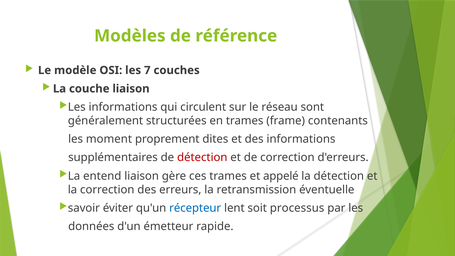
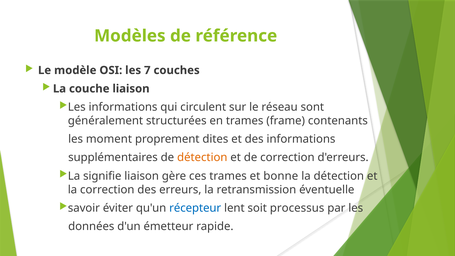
détection colour: red -> orange (202, 158)
entend: entend -> signifie (102, 176)
appelé: appelé -> bonne (281, 176)
